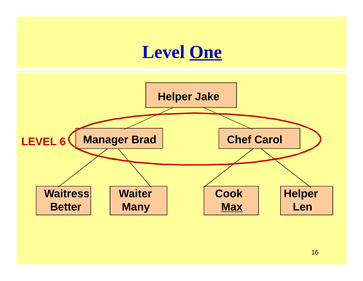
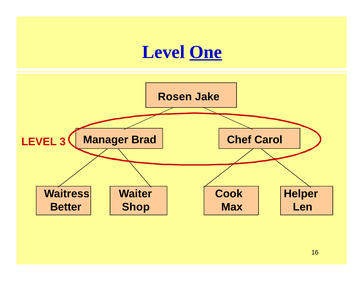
Helper: Helper -> Rosen (175, 97)
6: 6 -> 3 (63, 141)
Many: Many -> Shop (136, 207)
Max underline: present -> none (232, 207)
